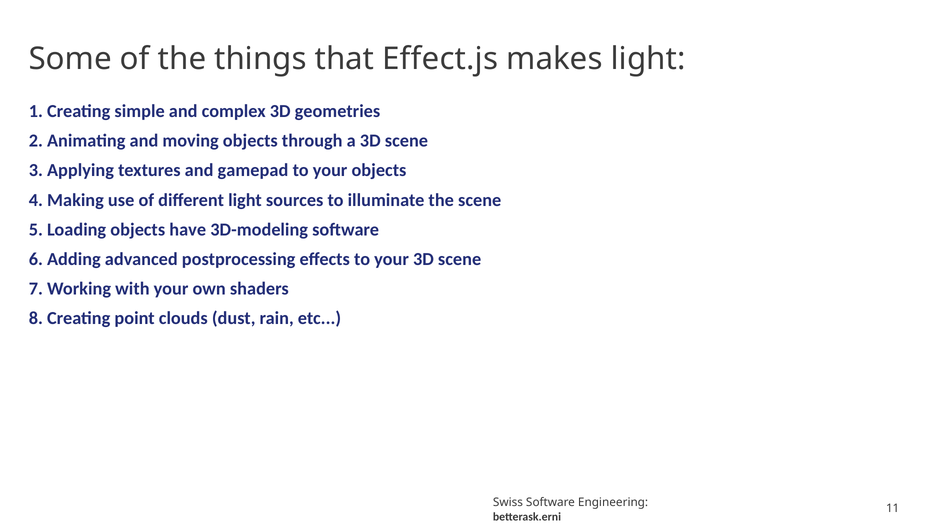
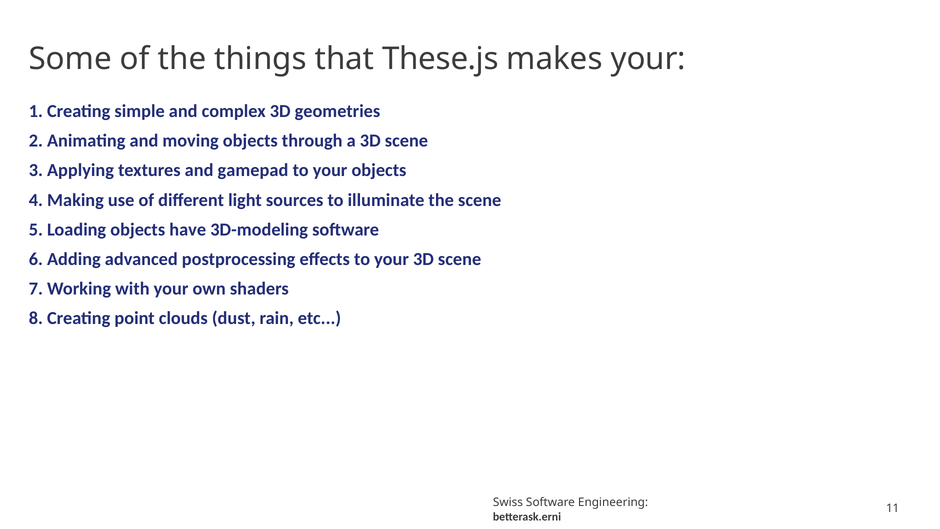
Effect.js: Effect.js -> These.js (441, 59)
makes light: light -> your (648, 59)
